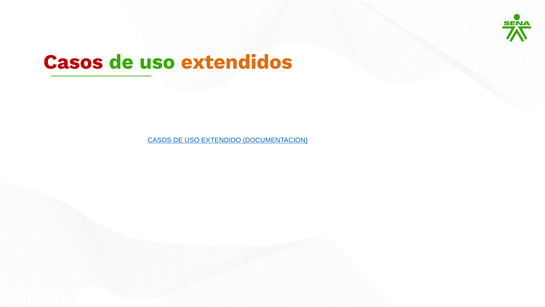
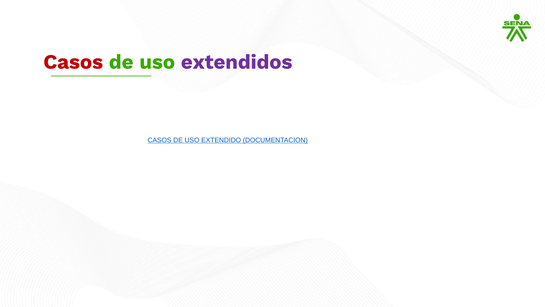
extendidos colour: orange -> purple (237, 62)
